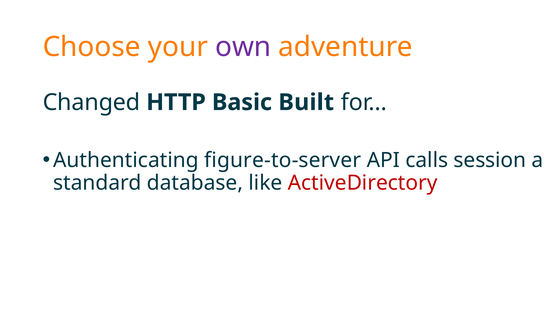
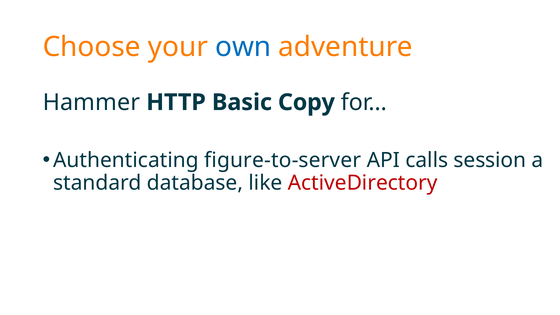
own colour: purple -> blue (243, 47)
Changed: Changed -> Hammer (91, 102)
Built: Built -> Copy (306, 102)
